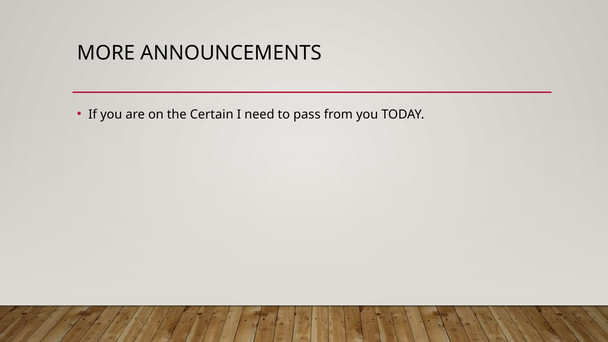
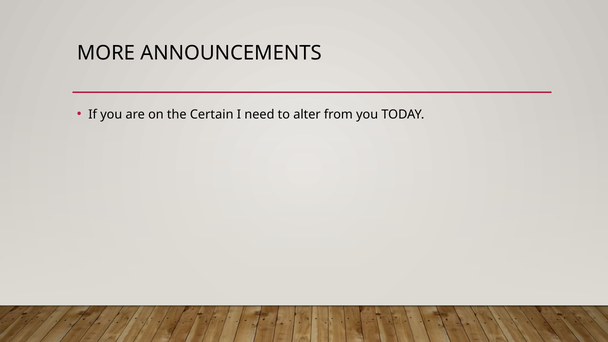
pass: pass -> alter (307, 114)
